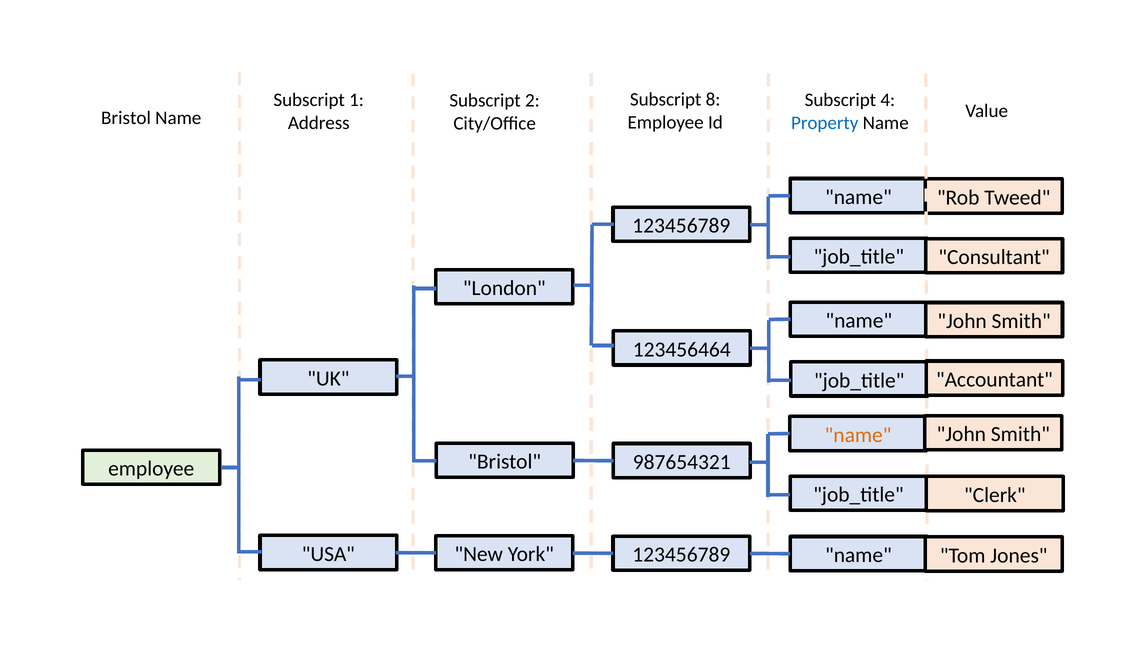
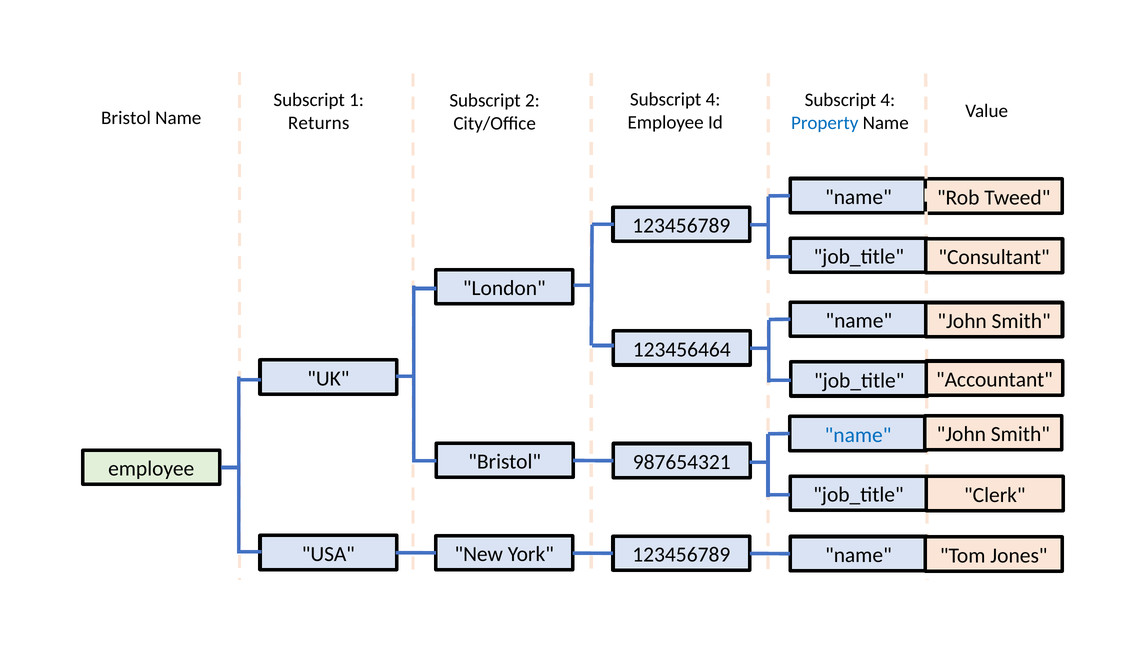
8: 8 -> 4 (713, 100)
Address: Address -> Returns (319, 123)
name colour: orange -> blue (858, 435)
